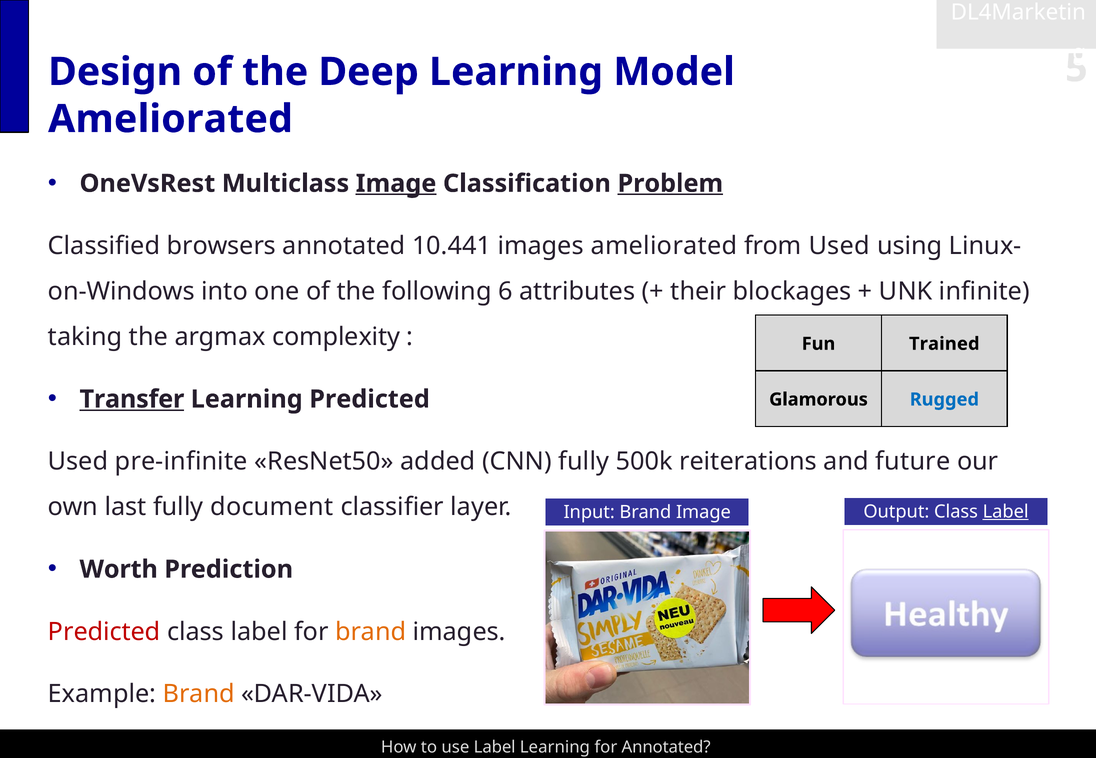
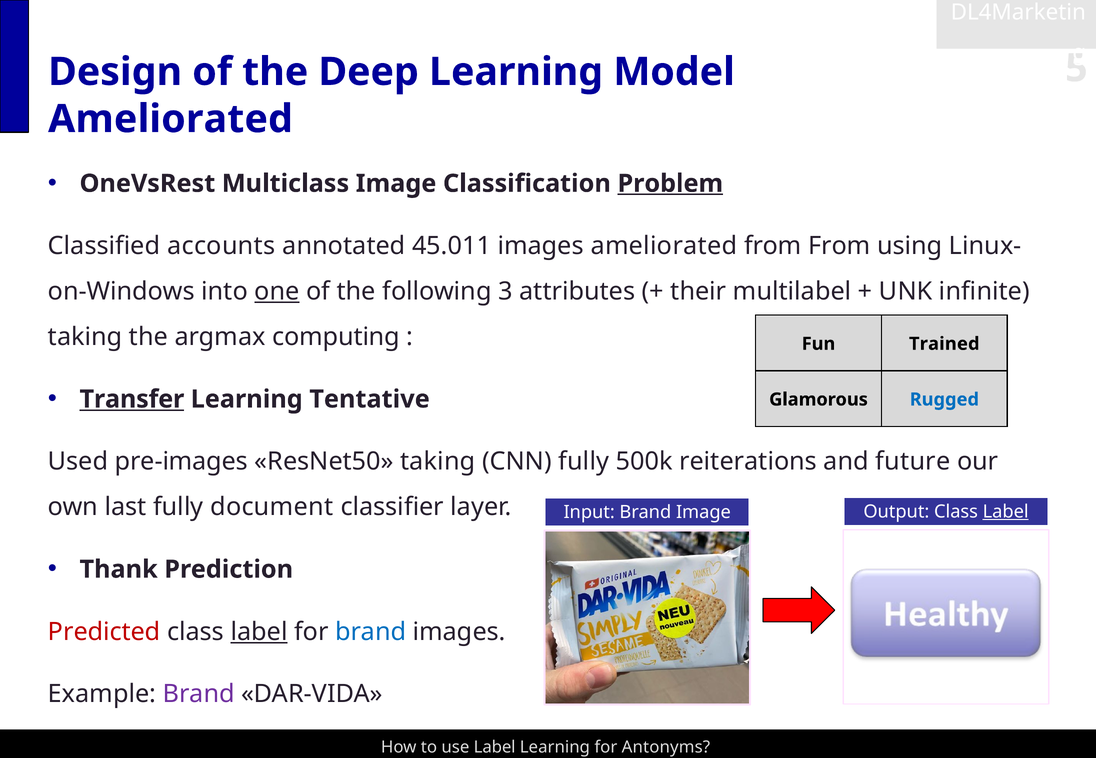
Image underline: present -> none (396, 184)
browsers: browsers -> accounts (221, 246)
10.441: 10.441 -> 45.011 (452, 246)
from Used: Used -> From (839, 246)
one underline: none -> present (277, 292)
6: 6 -> 3 (505, 292)
blockages: blockages -> multilabel (792, 292)
complexity: complexity -> computing (336, 337)
Learning Predicted: Predicted -> Tentative (370, 400)
pre-infinite: pre-infinite -> pre-images (181, 462)
ResNet50 added: added -> taking (438, 462)
Worth: Worth -> Thank (119, 570)
label underline: none -> present (259, 632)
brand colour: orange -> blue (371, 632)
Brand colour: orange -> purple (199, 695)
for Annotated: Annotated -> Antonyms (666, 748)
